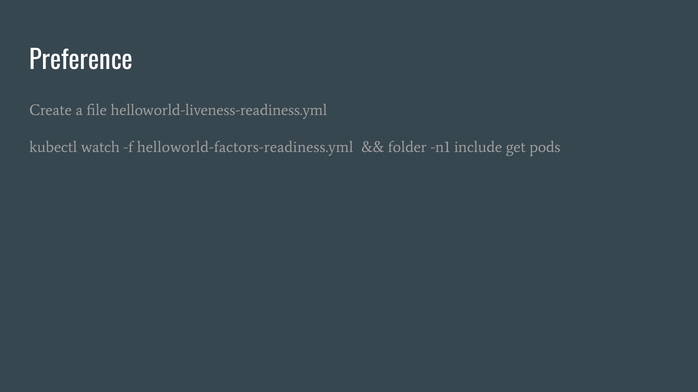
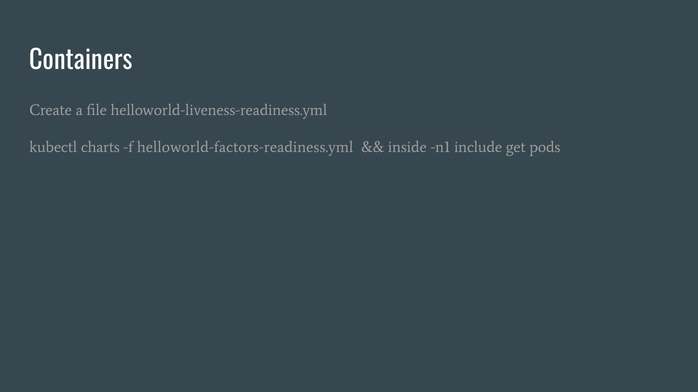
Preference: Preference -> Containers (81, 61)
watch: watch -> charts (100, 147)
folder: folder -> inside (407, 147)
